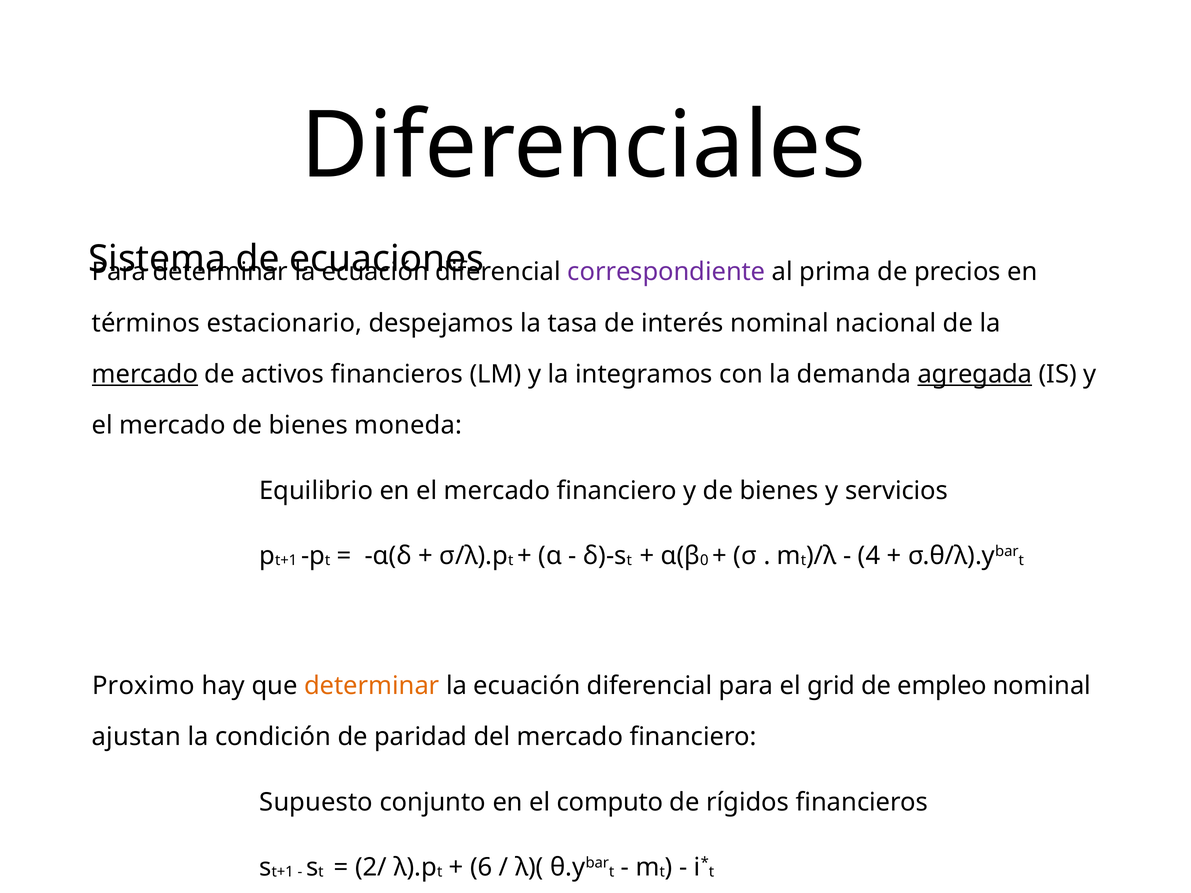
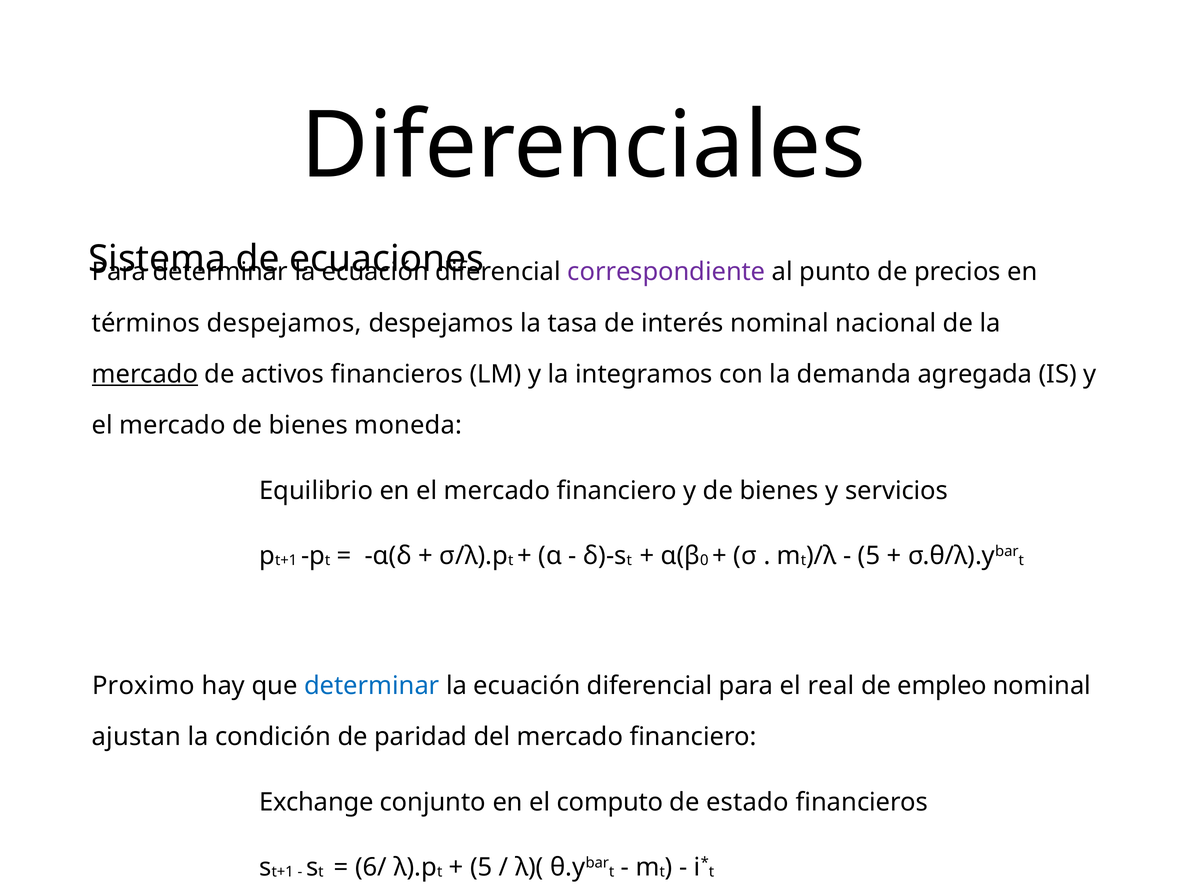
prima: prima -> punto (835, 272)
términos estacionario: estacionario -> despejamos (284, 323)
agregada underline: present -> none (975, 374)
4: 4 -> 5 (869, 556)
determinar colour: orange -> blue (372, 686)
grid: grid -> real (831, 686)
Supuesto: Supuesto -> Exchange (316, 802)
rígidos: rígidos -> estado (748, 802)
2/: 2/ -> 6/ (371, 867)
6: 6 -> 5 (481, 867)
